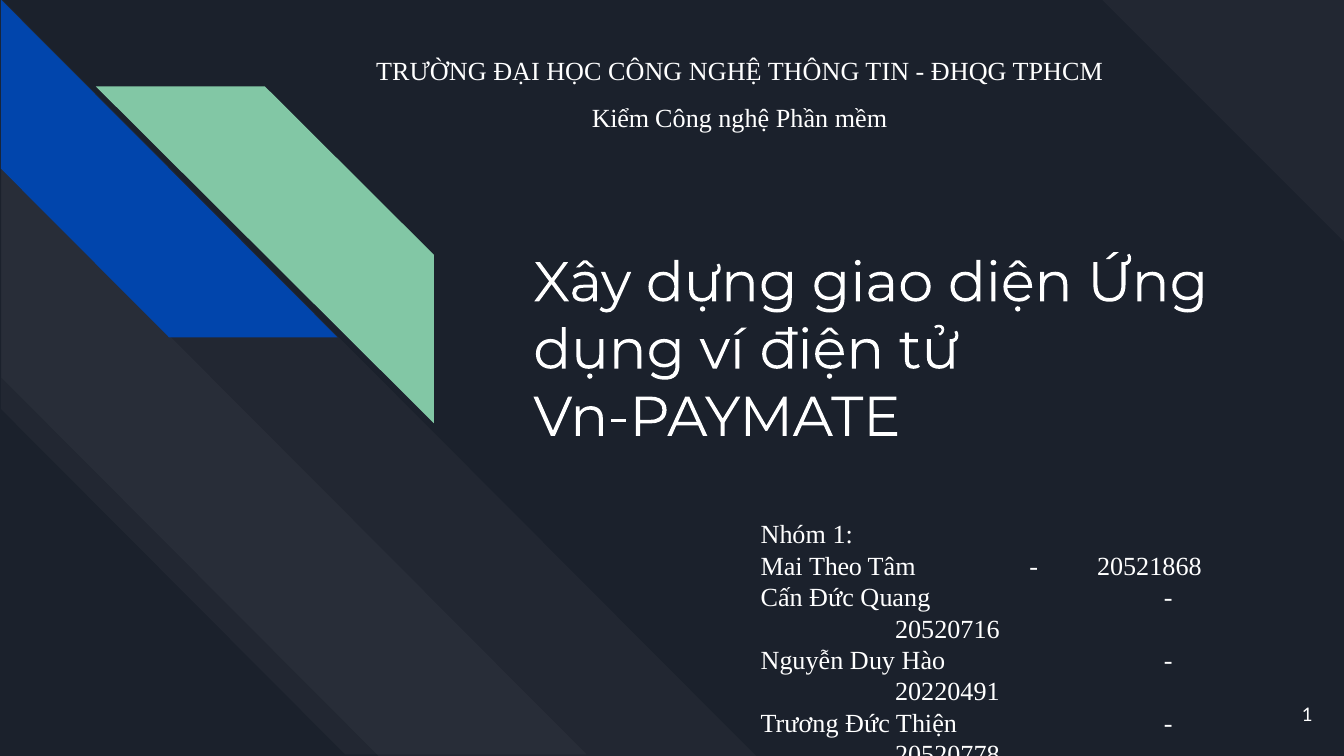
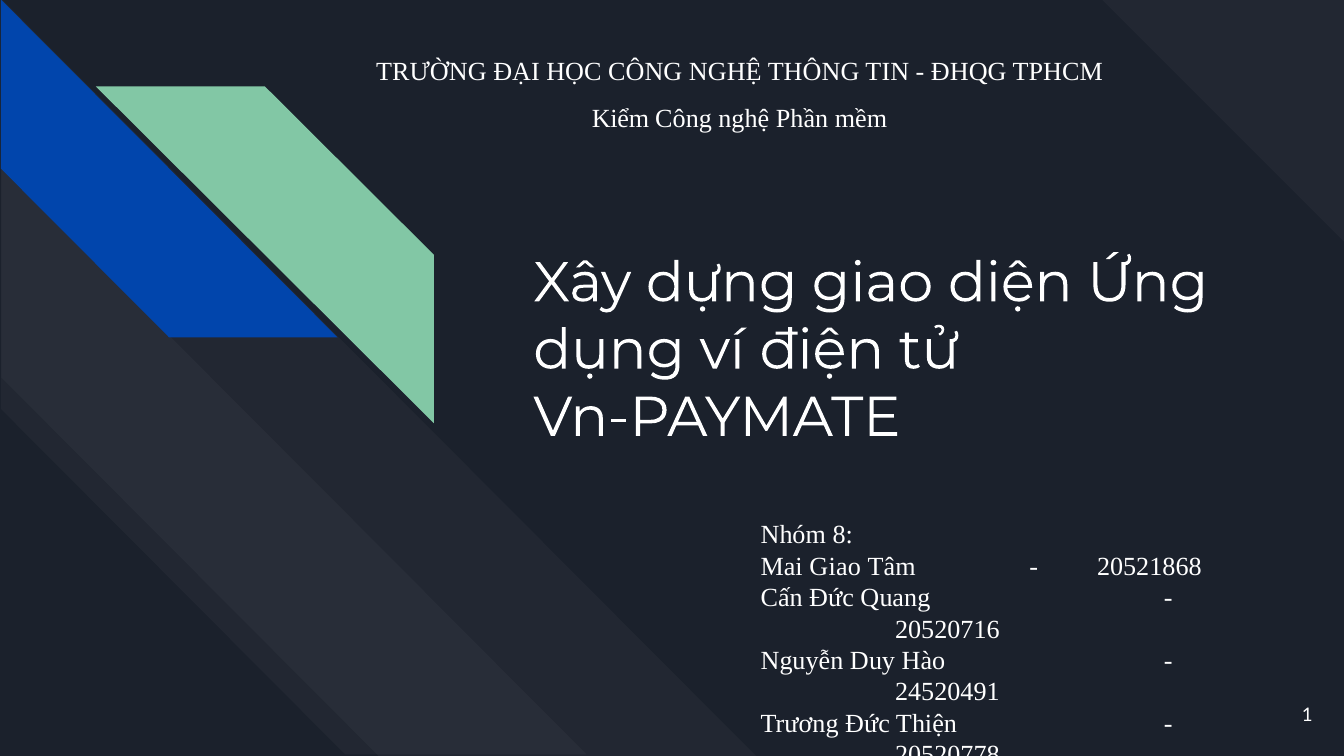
Nhóm 1: 1 -> 8 (843, 535)
Mai Theo: Theo -> Giao (835, 567)
20220491: 20220491 -> 24520491 (947, 692)
